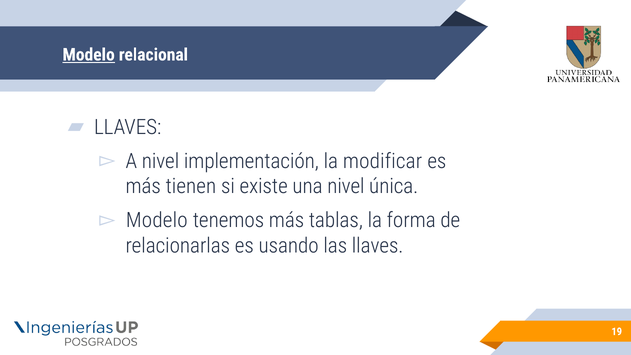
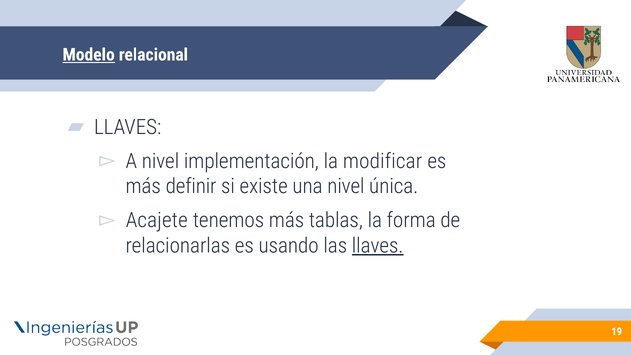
tienen: tienen -> definir (191, 186)
Modelo: Modelo -> Acajete (157, 220)
llaves underline: none -> present (378, 246)
